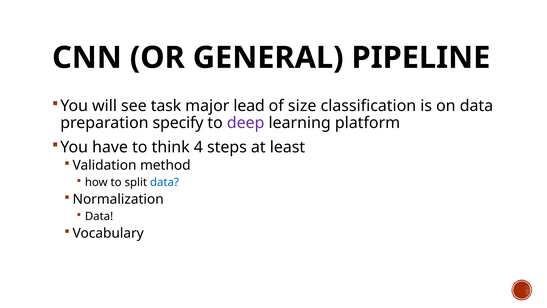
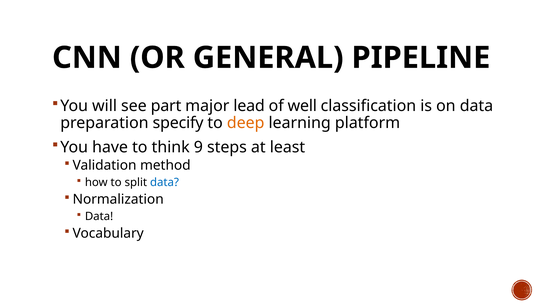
task: task -> part (166, 106)
size: size -> well (302, 106)
deep colour: purple -> orange (246, 123)
4: 4 -> 9 (198, 147)
